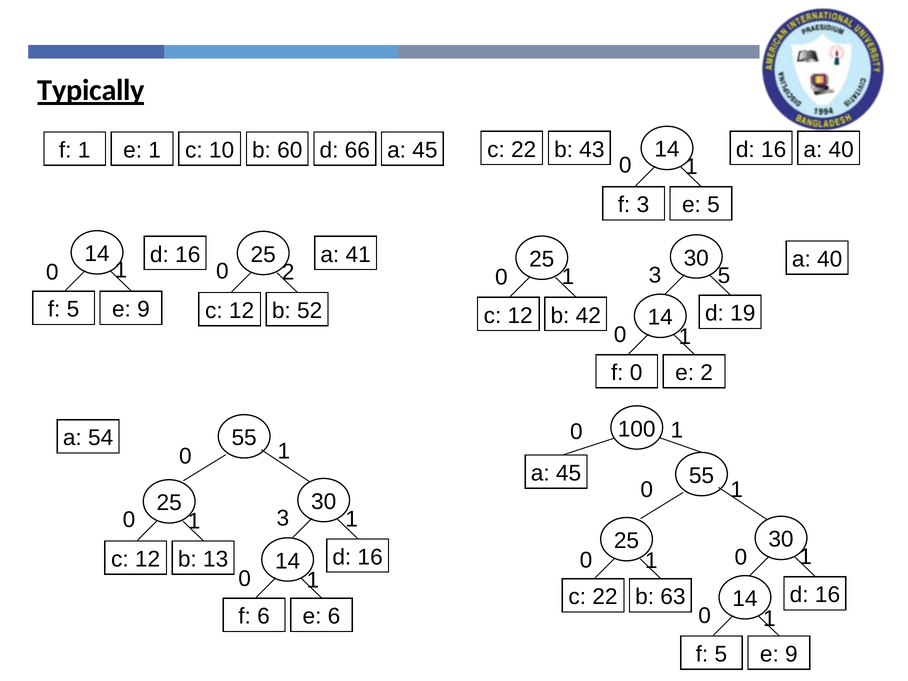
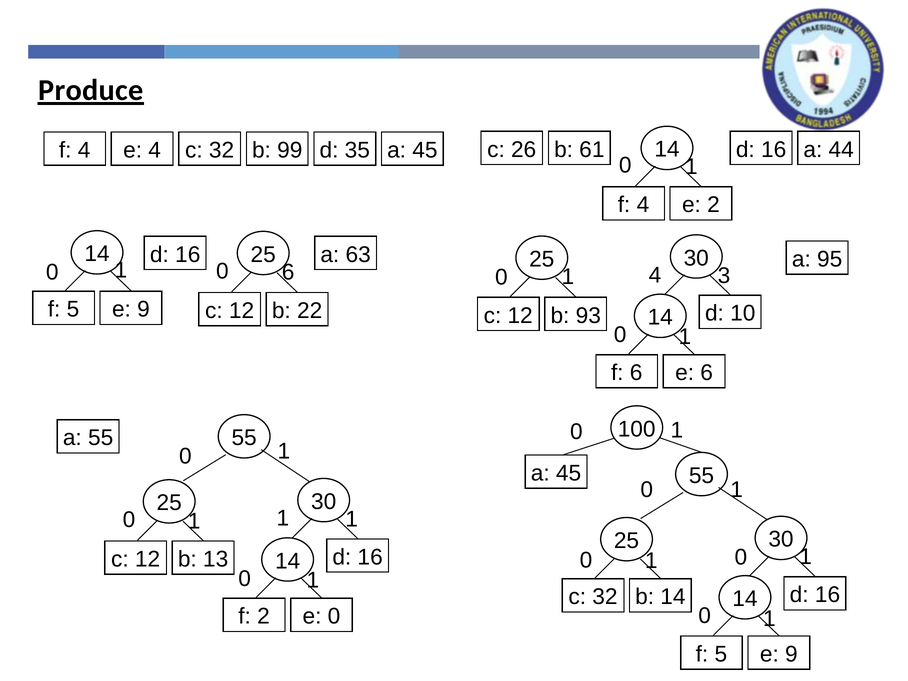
Typically: Typically -> Produce (91, 90)
22: 22 -> 26 (524, 150)
43: 43 -> 61 (592, 150)
1: 1 -> 4 (84, 150)
e 1: 1 -> 4 (155, 150)
10: 10 -> 32 (222, 150)
60: 60 -> 99 (290, 150)
66: 66 -> 35 (357, 150)
40: 40 -> 44 (841, 150)
3: 3 -> 4 (643, 205)
e 5: 5 -> 2 (713, 205)
41: 41 -> 63 (358, 255)
30 a 40: 40 -> 95 (830, 259)
1 2: 2 -> 6 (288, 272)
1 5: 5 -> 3 (724, 276)
3: 3 -> 4 (655, 275)
52: 52 -> 22 (310, 311)
19: 19 -> 10 (743, 313)
42: 42 -> 93 (588, 316)
f 0: 0 -> 6 (636, 373)
e 2: 2 -> 6 (707, 373)
a 54: 54 -> 55 (101, 438)
3: 3 -> 1 (283, 518)
22: 22 -> 32 (605, 597)
b 63: 63 -> 14 (673, 597)
f 6: 6 -> 2 (264, 616)
e 6: 6 -> 0 (334, 616)
